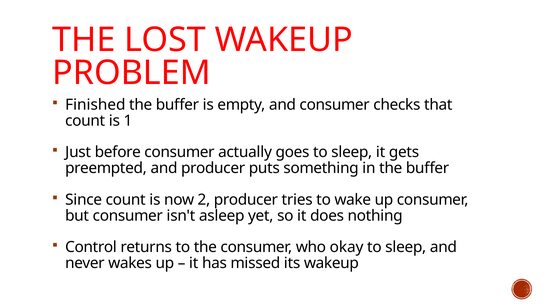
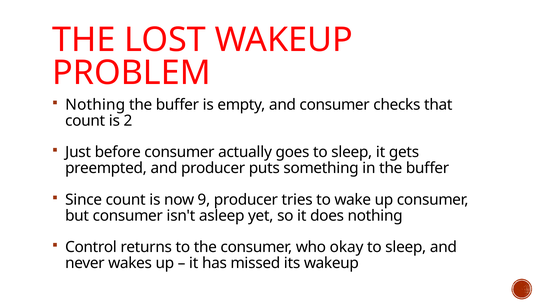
Finished: Finished -> Nothing (95, 105)
1: 1 -> 2 (128, 121)
2: 2 -> 9 (204, 200)
